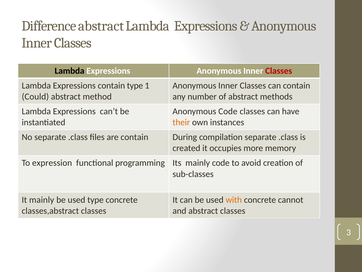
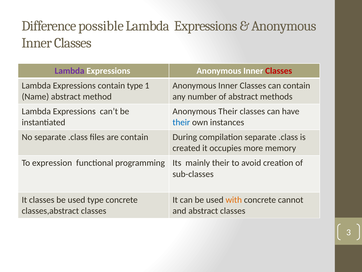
Difference abstract: abstract -> possible (101, 26)
Lambda colour: black -> purple (70, 71)
Could: Could -> Name (35, 97)
Anonymous Code: Code -> Their (228, 111)
their colour: orange -> blue (181, 122)
mainly code: code -> their (221, 163)
It mainly: mainly -> classes (42, 199)
